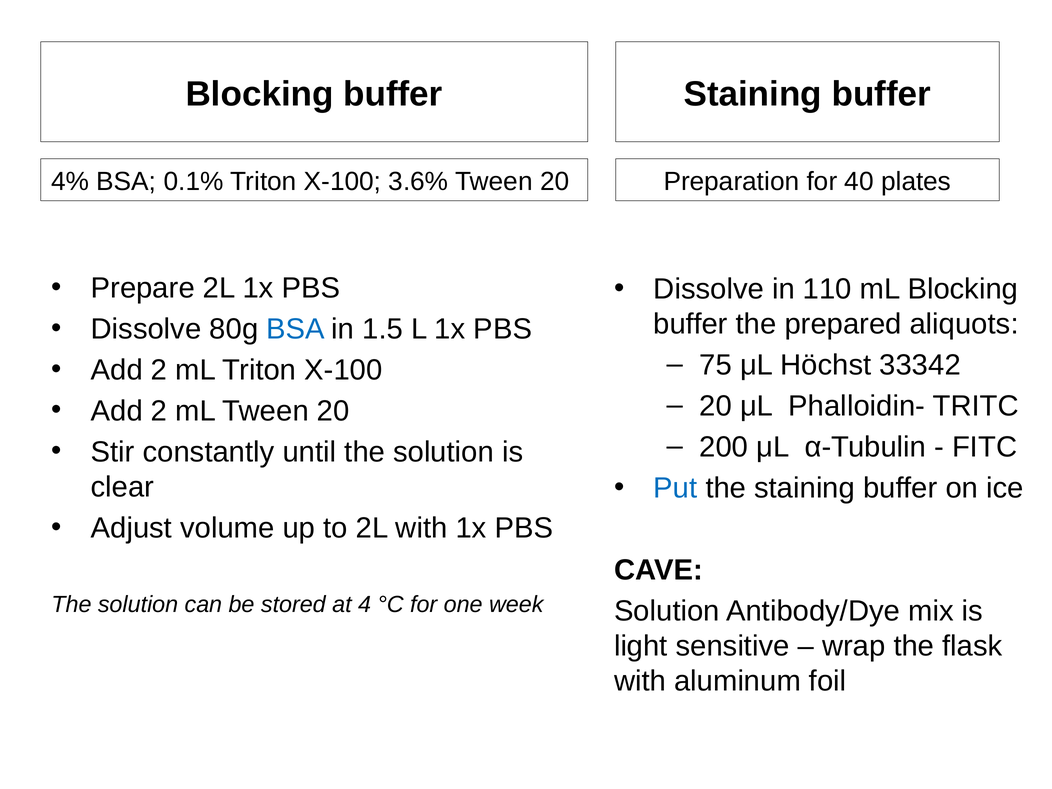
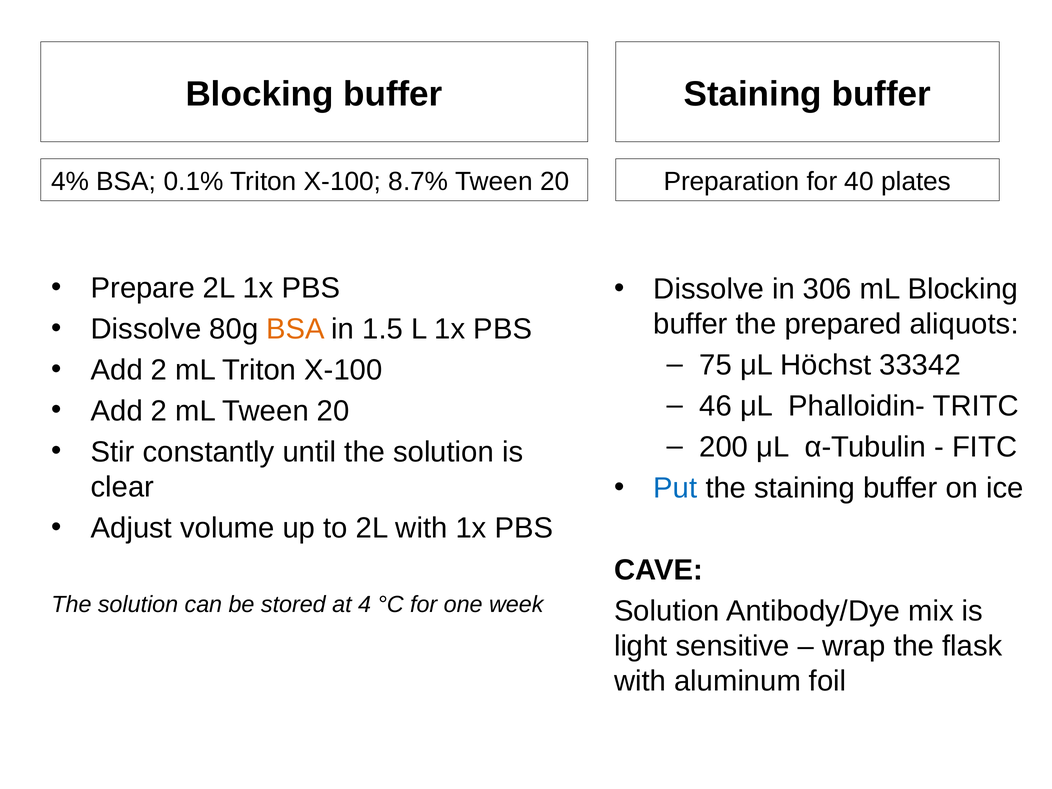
3.6%: 3.6% -> 8.7% (418, 182)
110: 110 -> 306 (827, 289)
BSA colour: blue -> orange (296, 329)
20: 20 -> 46 (716, 406)
